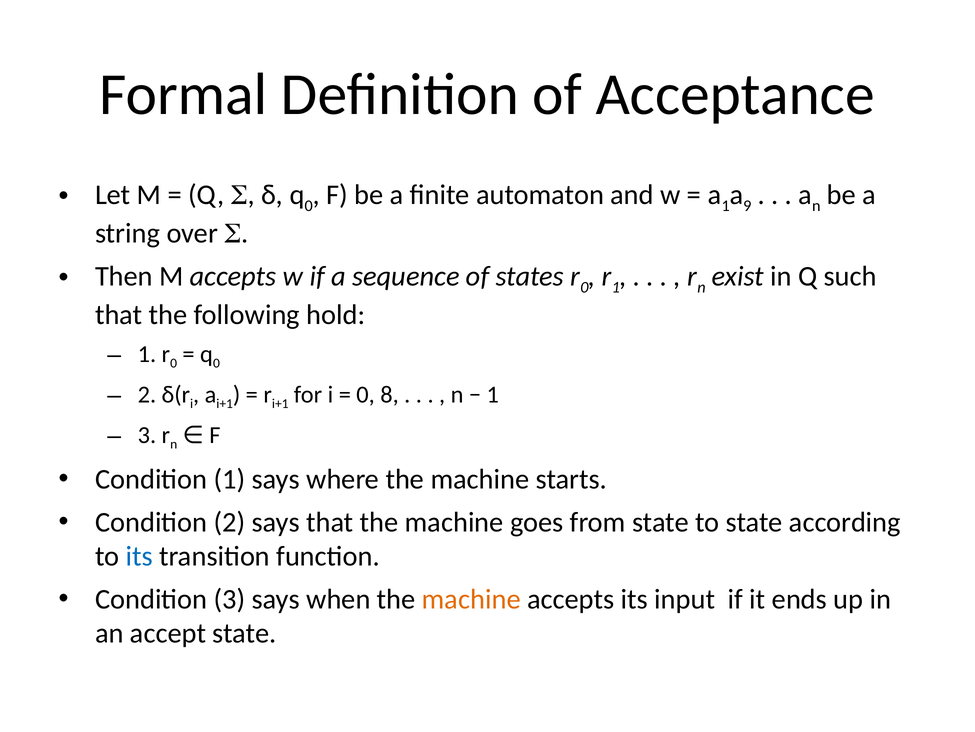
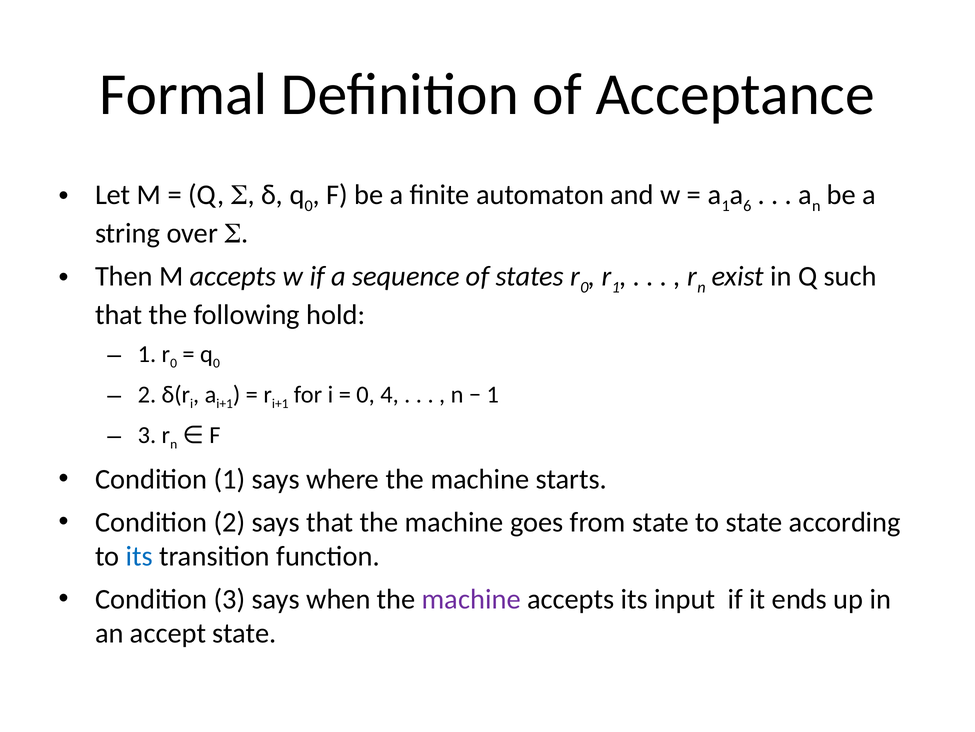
9: 9 -> 6 (747, 206)
8: 8 -> 4 (390, 394)
machine colour: orange -> purple (471, 599)
